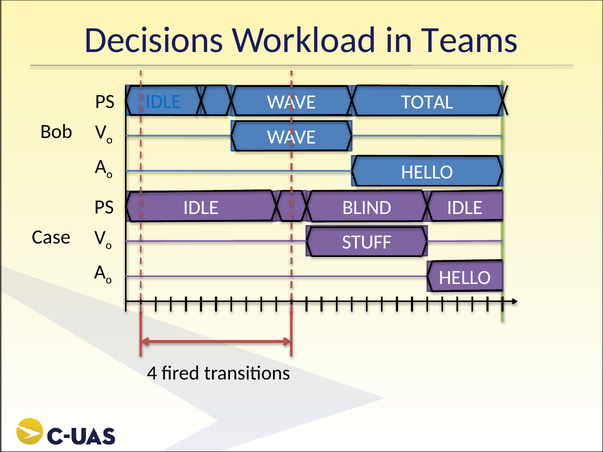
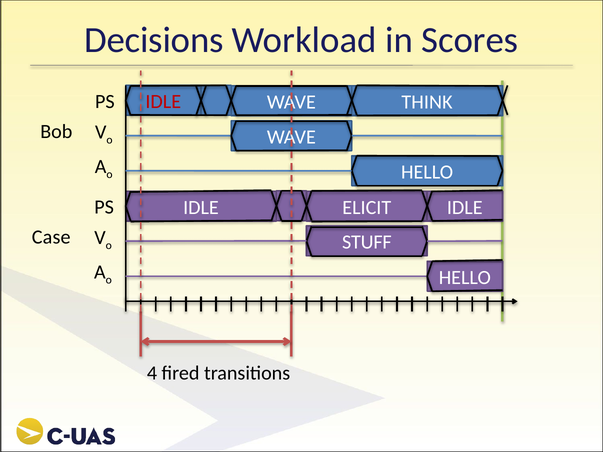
Teams: Teams -> Scores (470, 40)
IDLE colour: blue -> red (163, 102)
TOTAL: TOTAL -> THINK (427, 102)
BLIND: BLIND -> ELICIT (367, 208)
